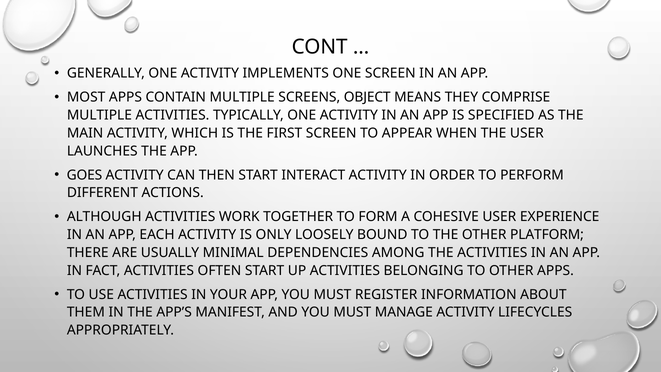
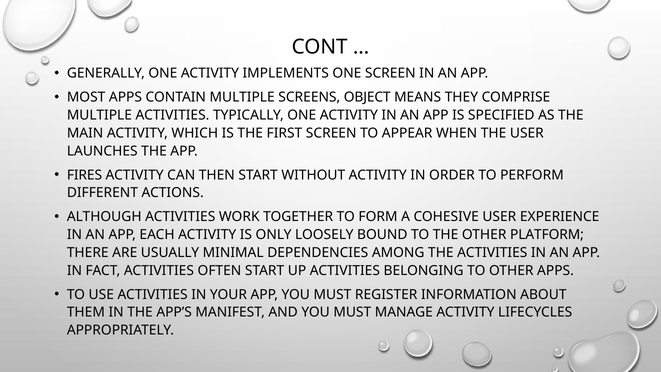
GOES: GOES -> FIRES (84, 175)
INTERACT: INTERACT -> WITHOUT (313, 175)
